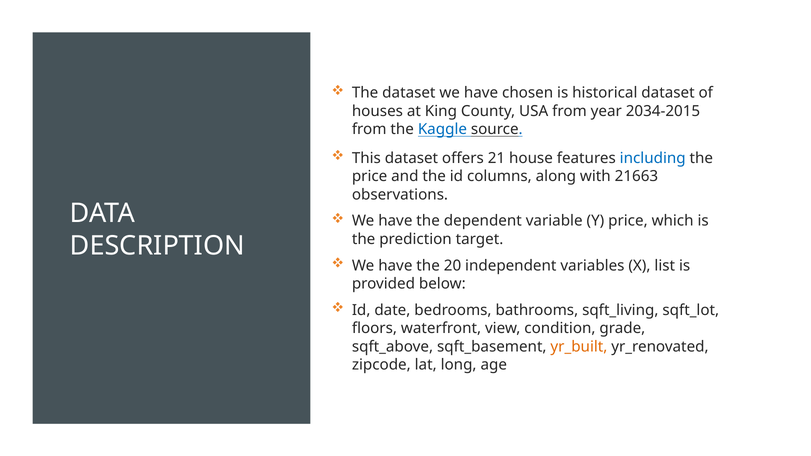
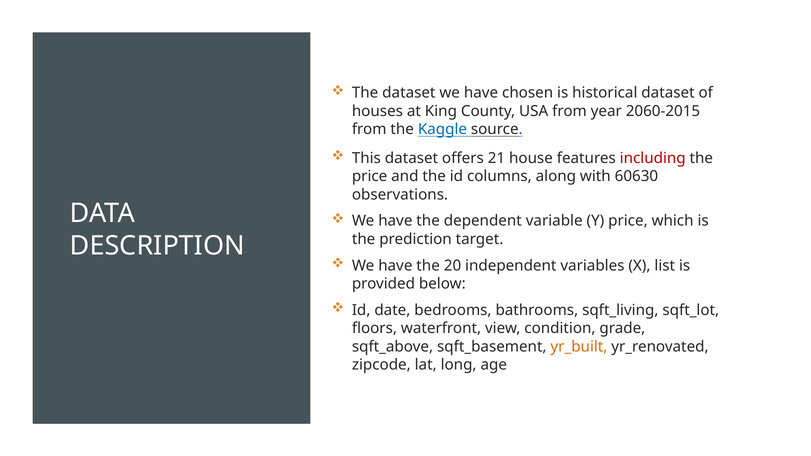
2034-2015: 2034-2015 -> 2060-2015 (663, 111)
including colour: blue -> red (653, 158)
21663: 21663 -> 60630 (636, 176)
